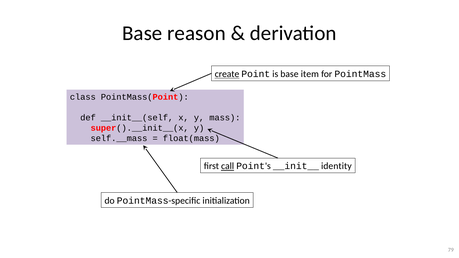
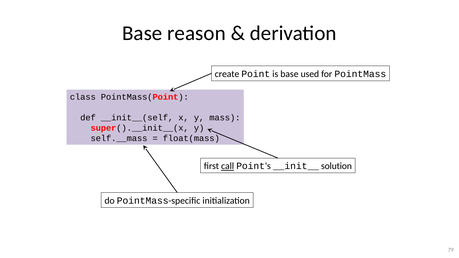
create underline: present -> none (227, 74)
item: item -> used (310, 74)
identity: identity -> solution (336, 166)
